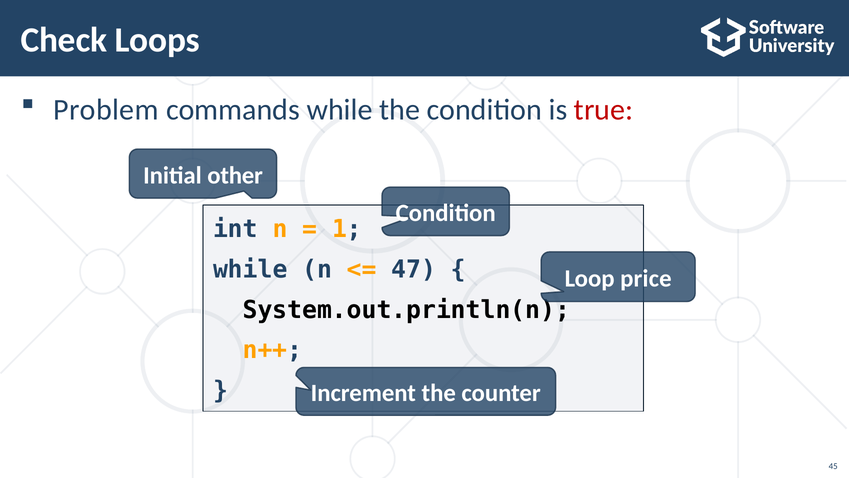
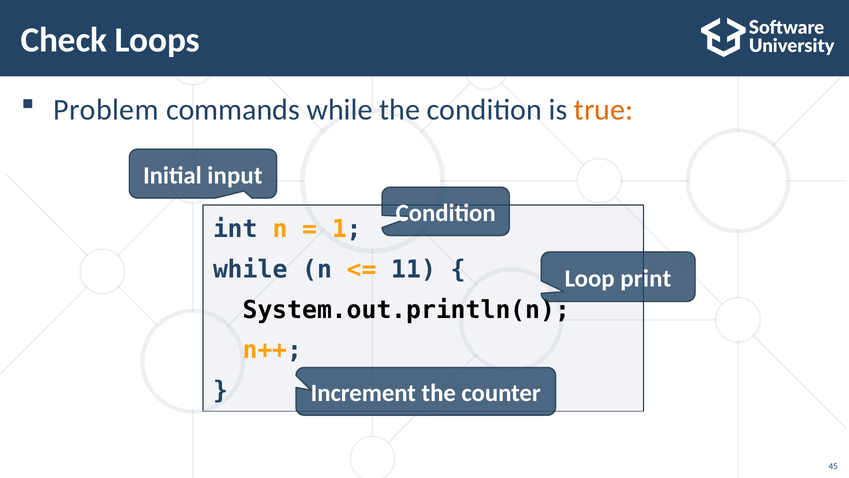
true colour: red -> orange (604, 110)
other: other -> input (235, 175)
47: 47 -> 11 (414, 269)
price: price -> print (646, 278)
